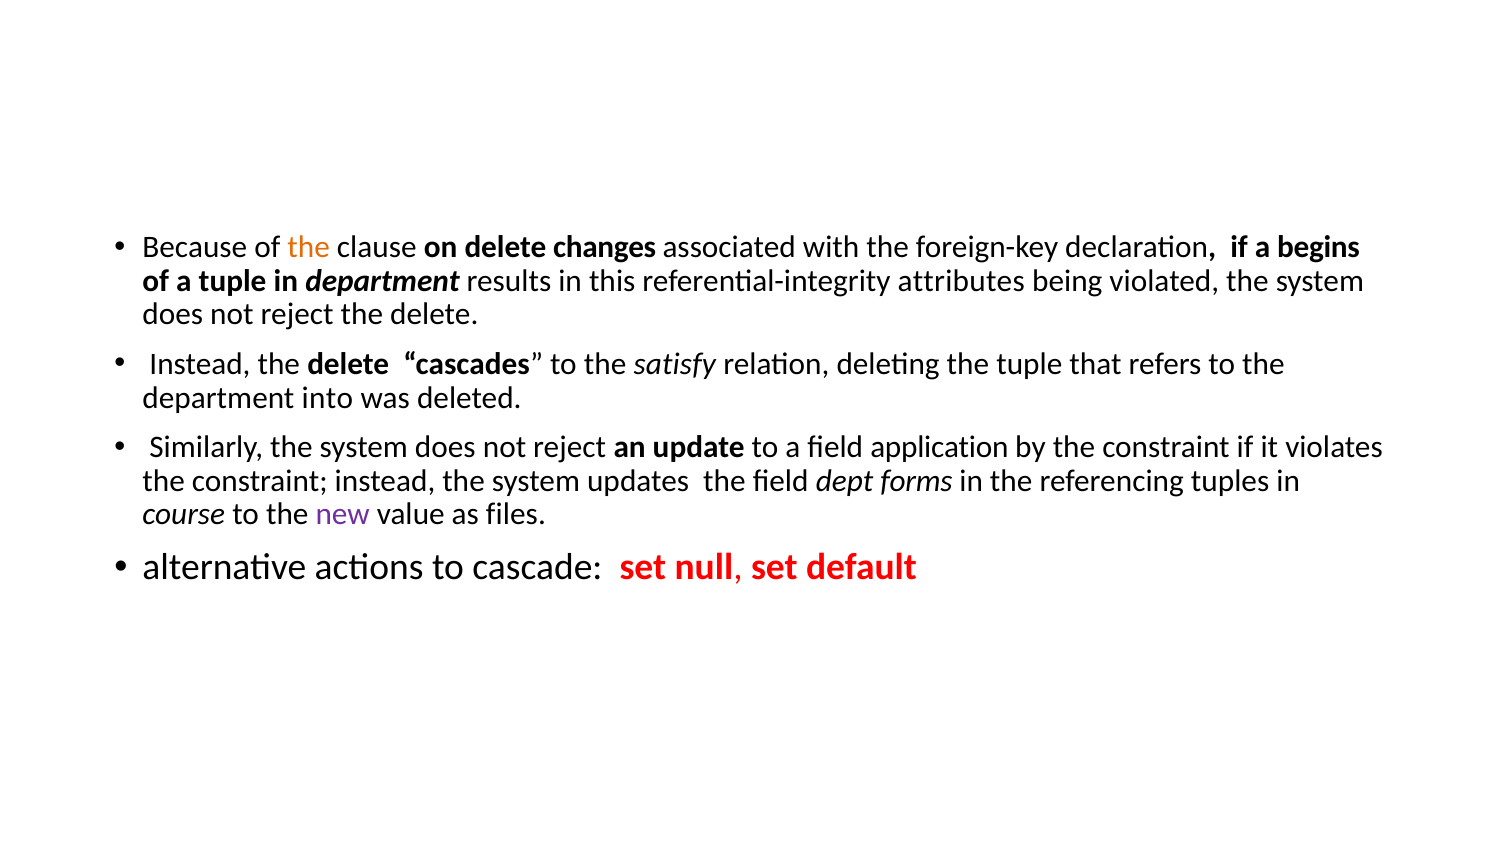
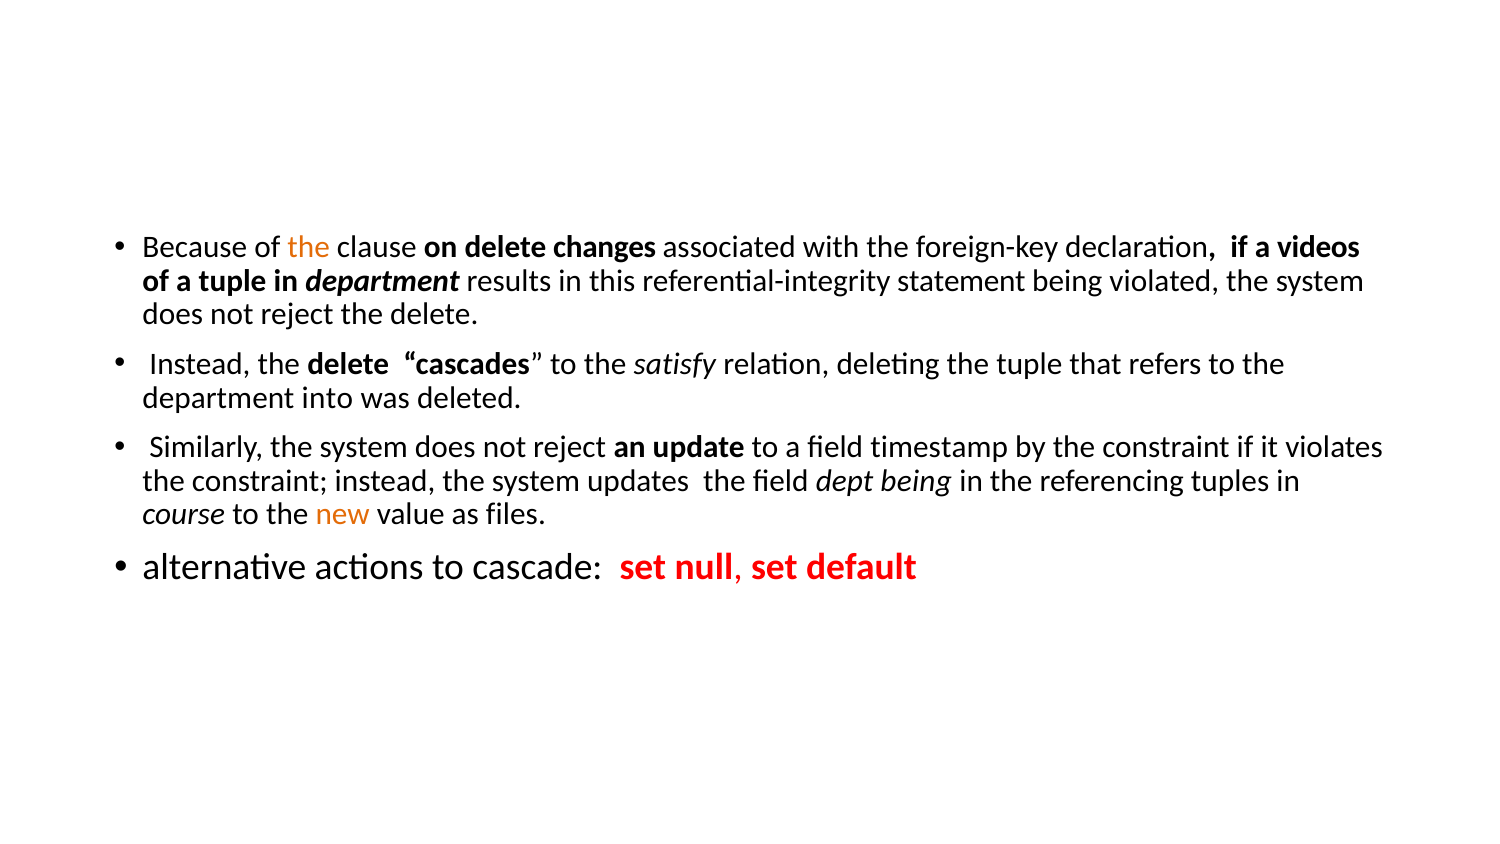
begins: begins -> videos (1319, 247)
attributes: attributes -> statement (961, 281)
application: application -> timestamp (939, 447)
dept forms: forms -> being (916, 481)
new colour: purple -> orange (343, 514)
